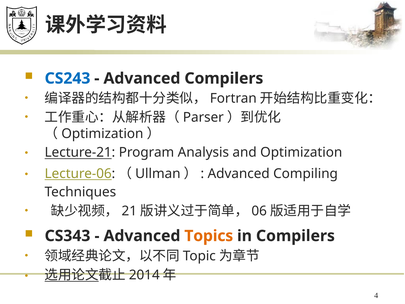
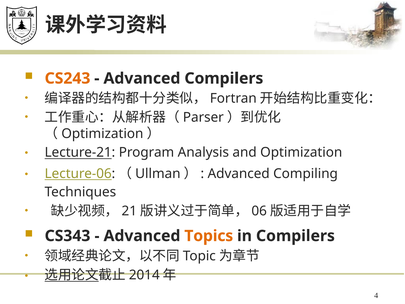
CS243 colour: blue -> orange (68, 78)
